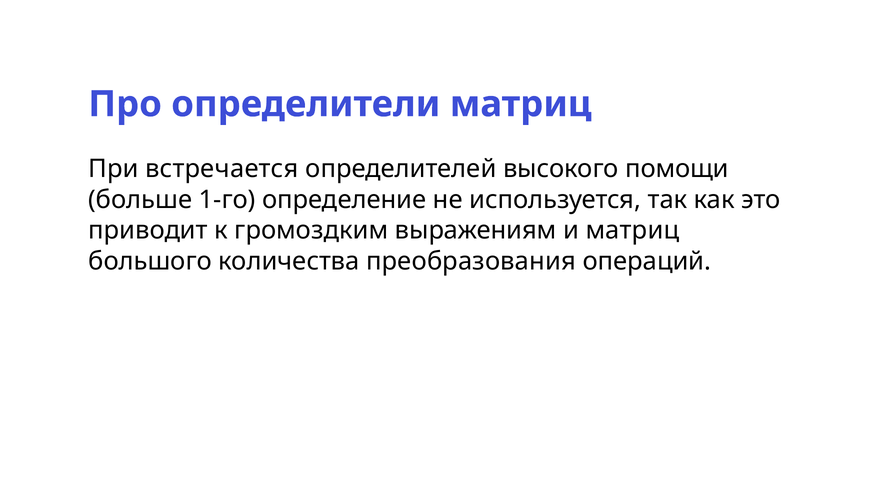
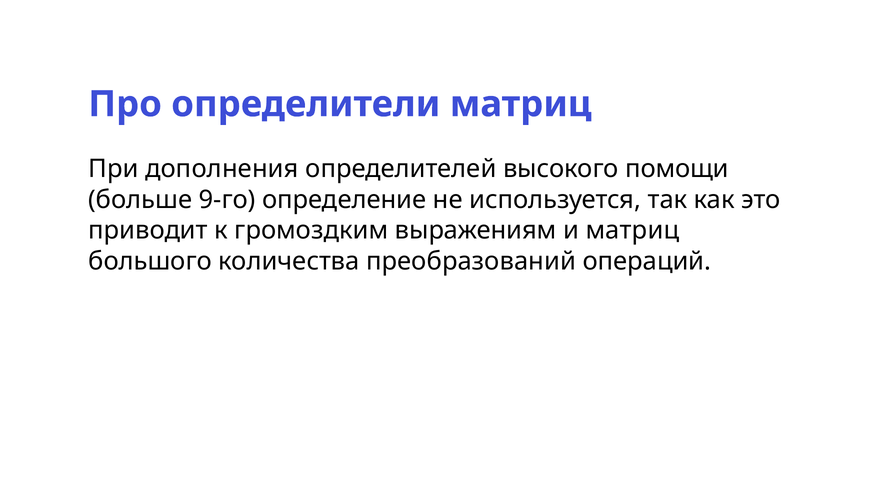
встречается: встречается -> дополнения (222, 169)
1-го: 1-го -> 9-го (227, 200)
преобразования: преобразования -> преобразований (471, 261)
